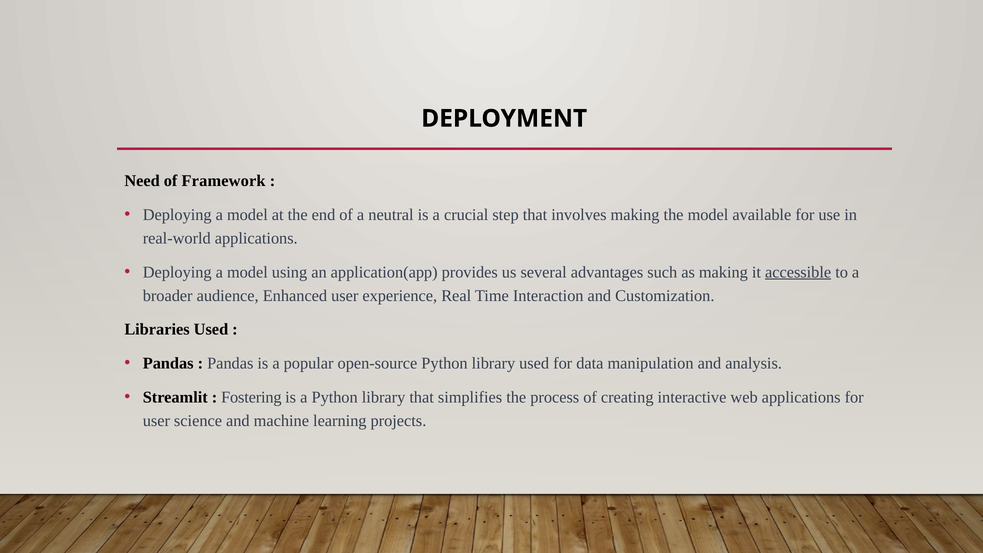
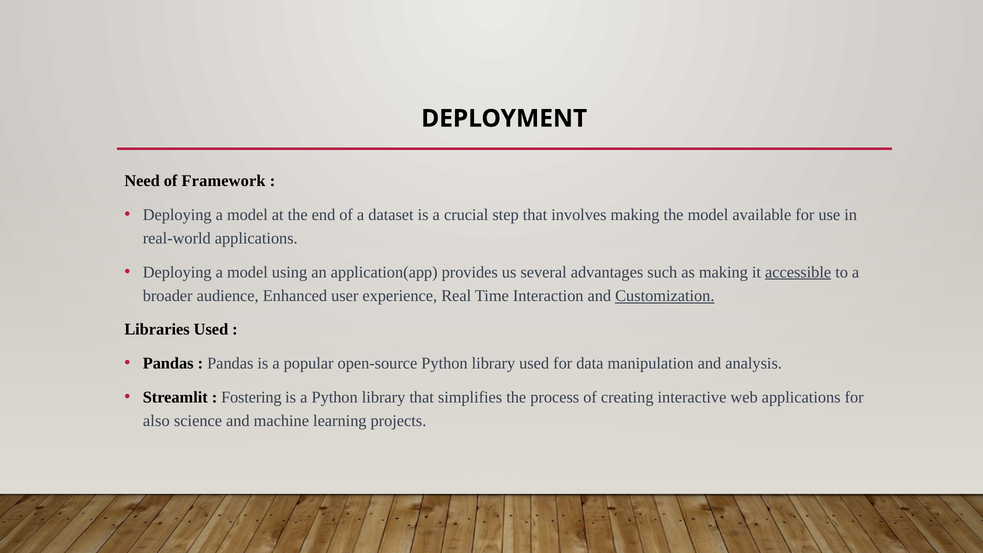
neutral: neutral -> dataset (391, 215)
Customization underline: none -> present (665, 296)
user: user -> also (156, 421)
